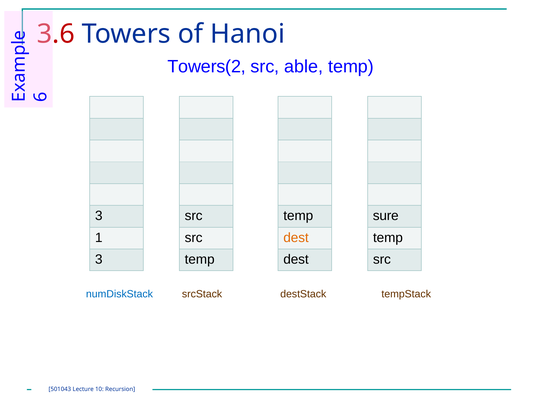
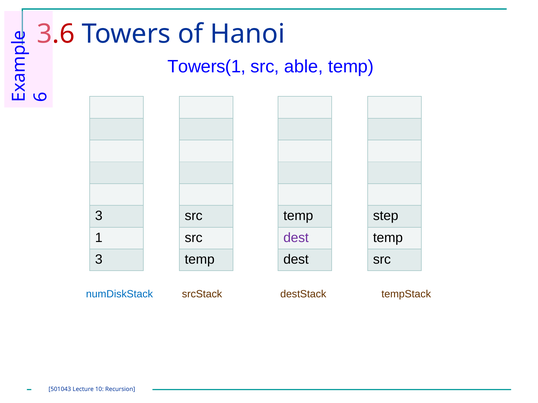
Towers(2: Towers(2 -> Towers(1 (207, 67)
sure: sure -> step (386, 216)
dest colour: orange -> purple (296, 238)
